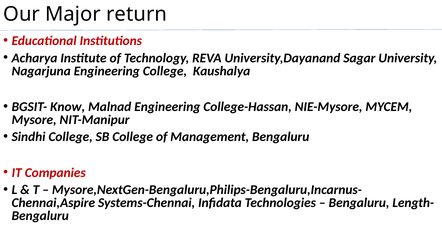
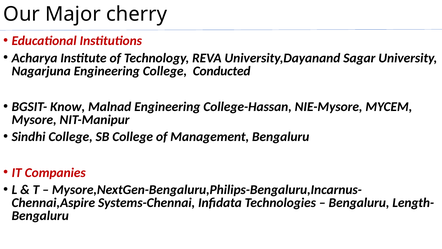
return: return -> cherry (137, 14)
Kaushalya: Kaushalya -> Conducted (222, 71)
